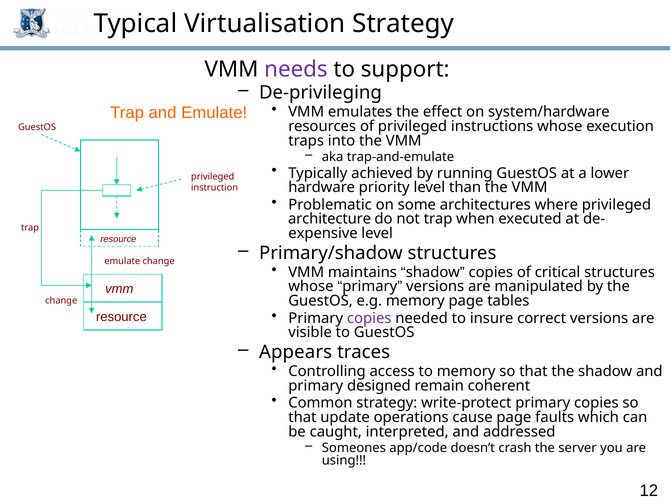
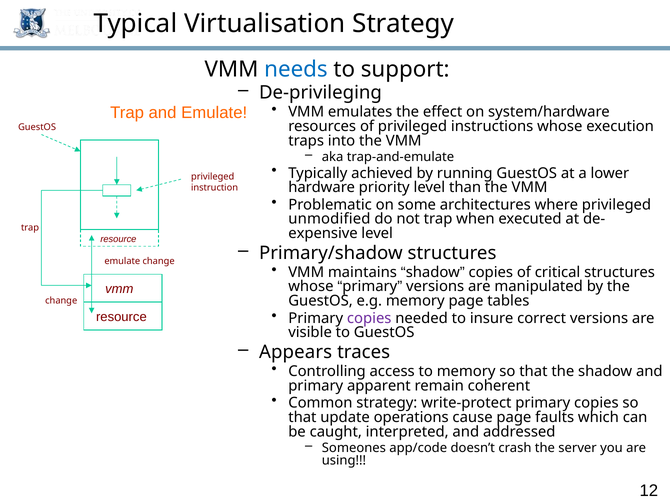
needs colour: purple -> blue (296, 69)
architecture: architecture -> unmodified (329, 219)
designed: designed -> apparent (379, 385)
